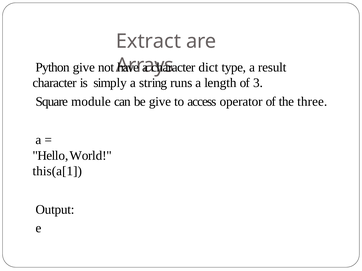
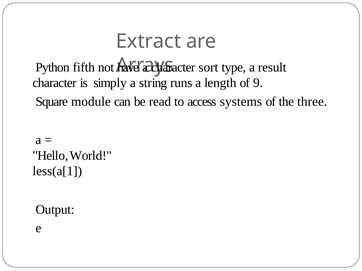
give: give -> fifth (84, 67)
dict: dict -> sort (208, 67)
3: 3 -> 9 (258, 83)
be give: give -> read (160, 102)
operator: operator -> systems (241, 102)
this(a[1: this(a[1 -> less(a[1 (57, 171)
